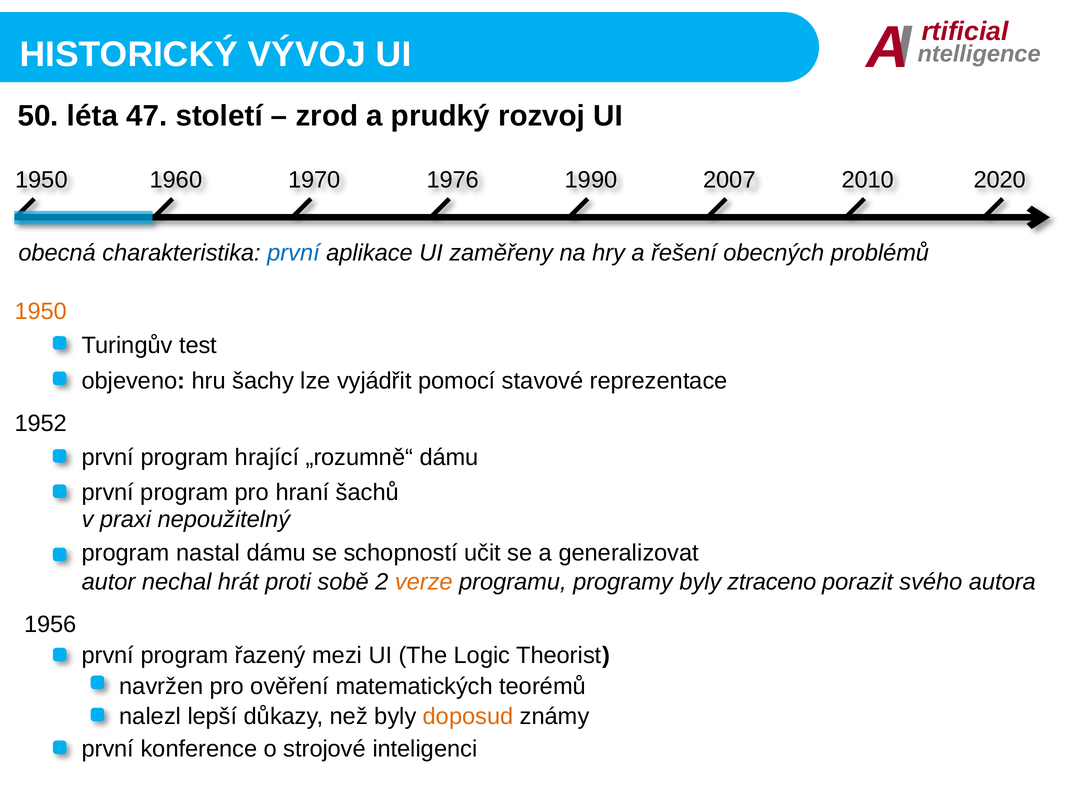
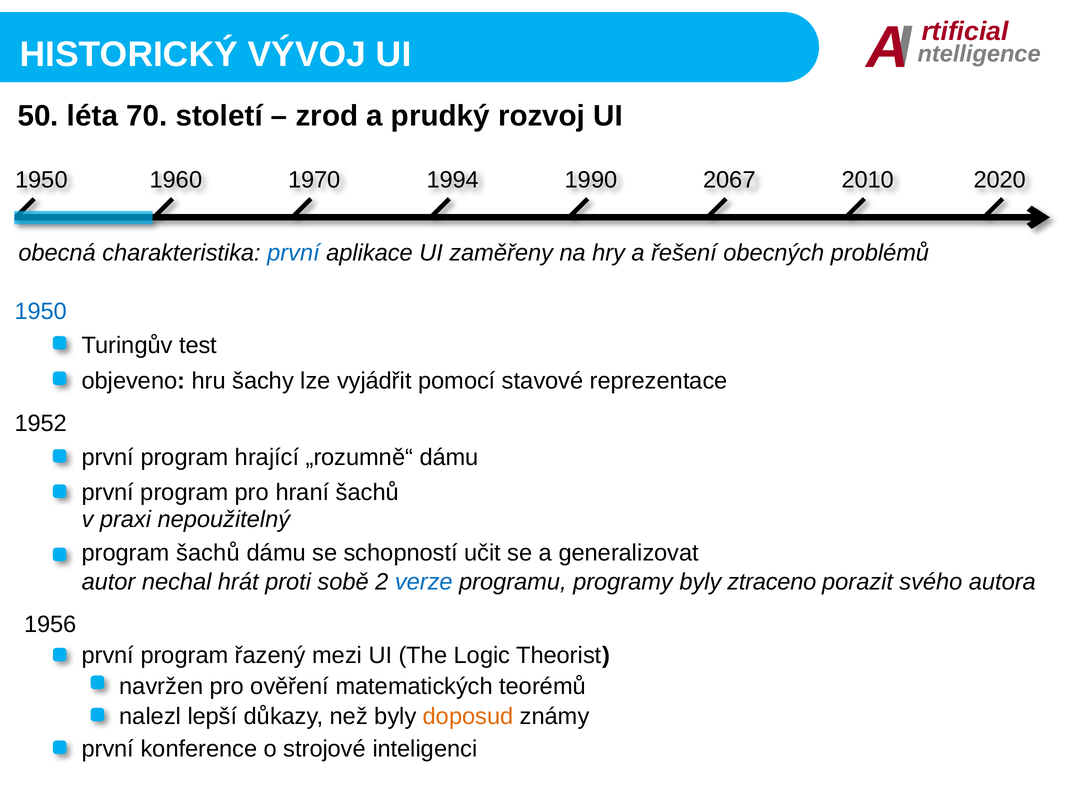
47: 47 -> 70 (147, 116)
1976: 1976 -> 1994 (453, 180)
2007: 2007 -> 2067 (730, 180)
1950 colour: orange -> blue (41, 311)
program nastal: nastal -> šachů (208, 553)
verze colour: orange -> blue (424, 582)
